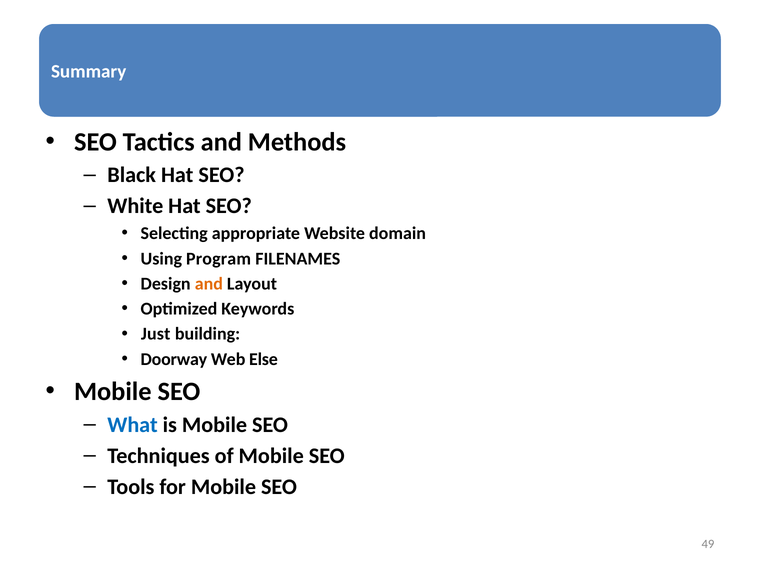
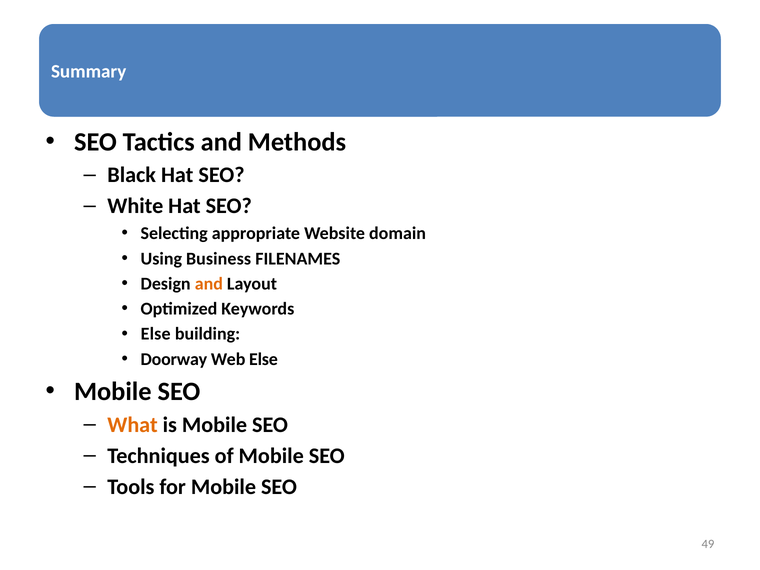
Program: Program -> Business (219, 259)
Just: Just -> Else (156, 334)
What colour: blue -> orange (133, 425)
